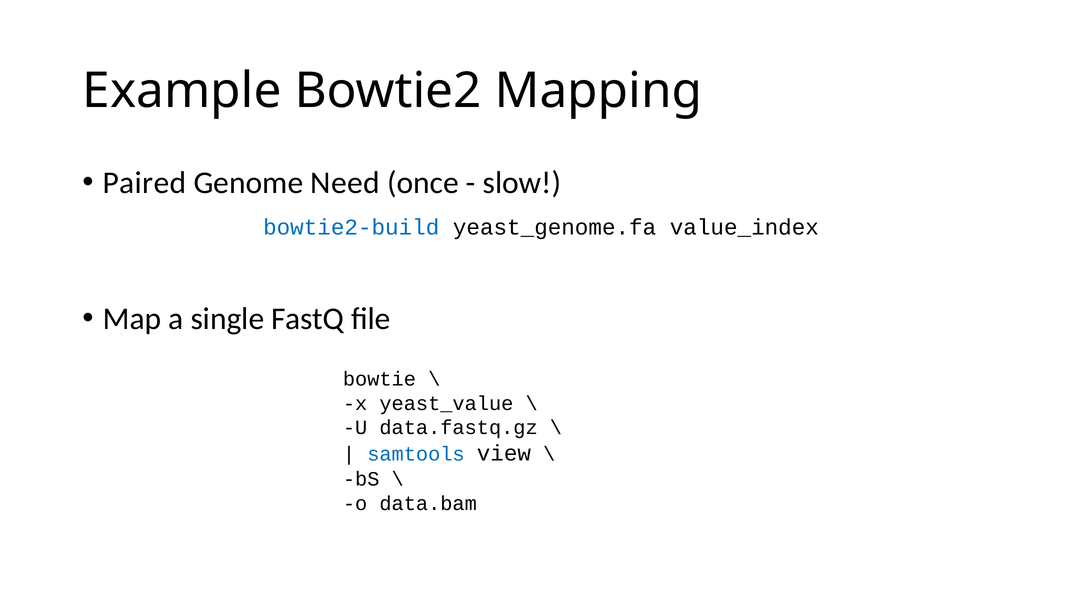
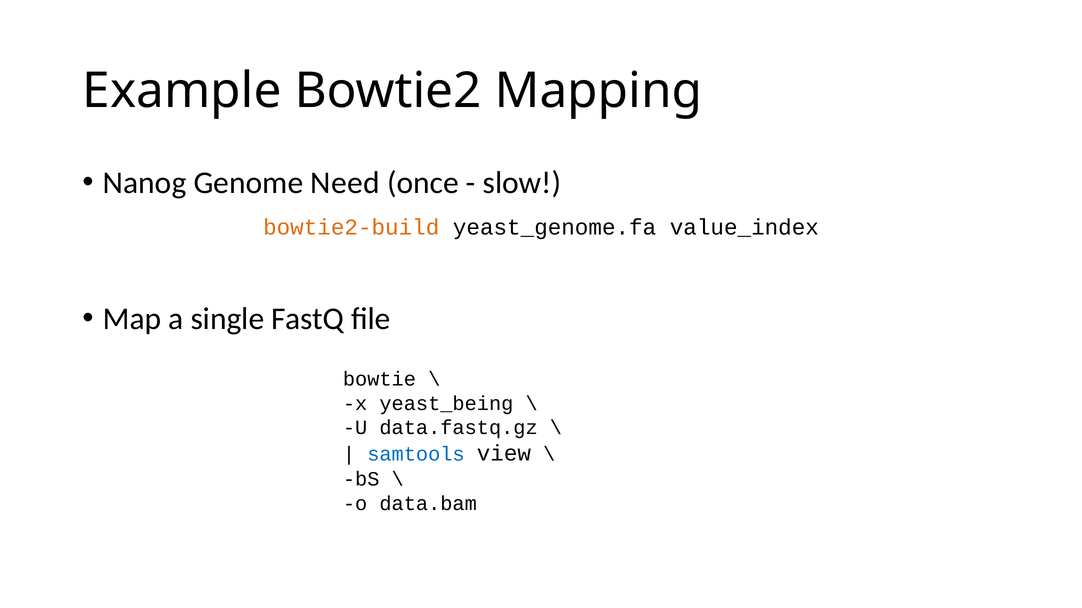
Paired: Paired -> Nanog (145, 183)
bowtie2-build colour: blue -> orange (351, 228)
yeast_value: yeast_value -> yeast_being (446, 404)
